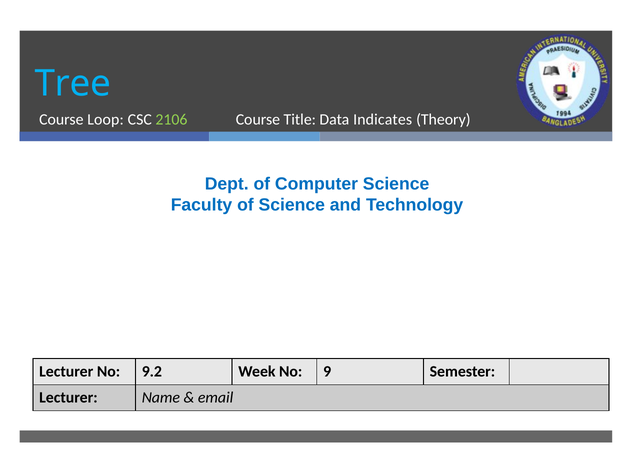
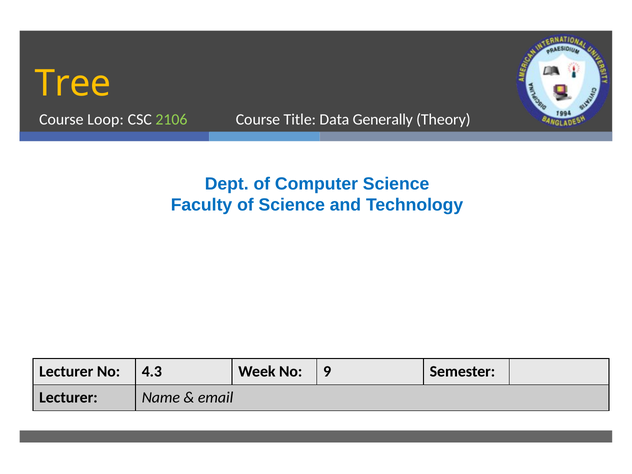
Tree colour: light blue -> yellow (73, 84)
Indicates: Indicates -> Generally (383, 119)
9.2: 9.2 -> 4.3 (152, 371)
